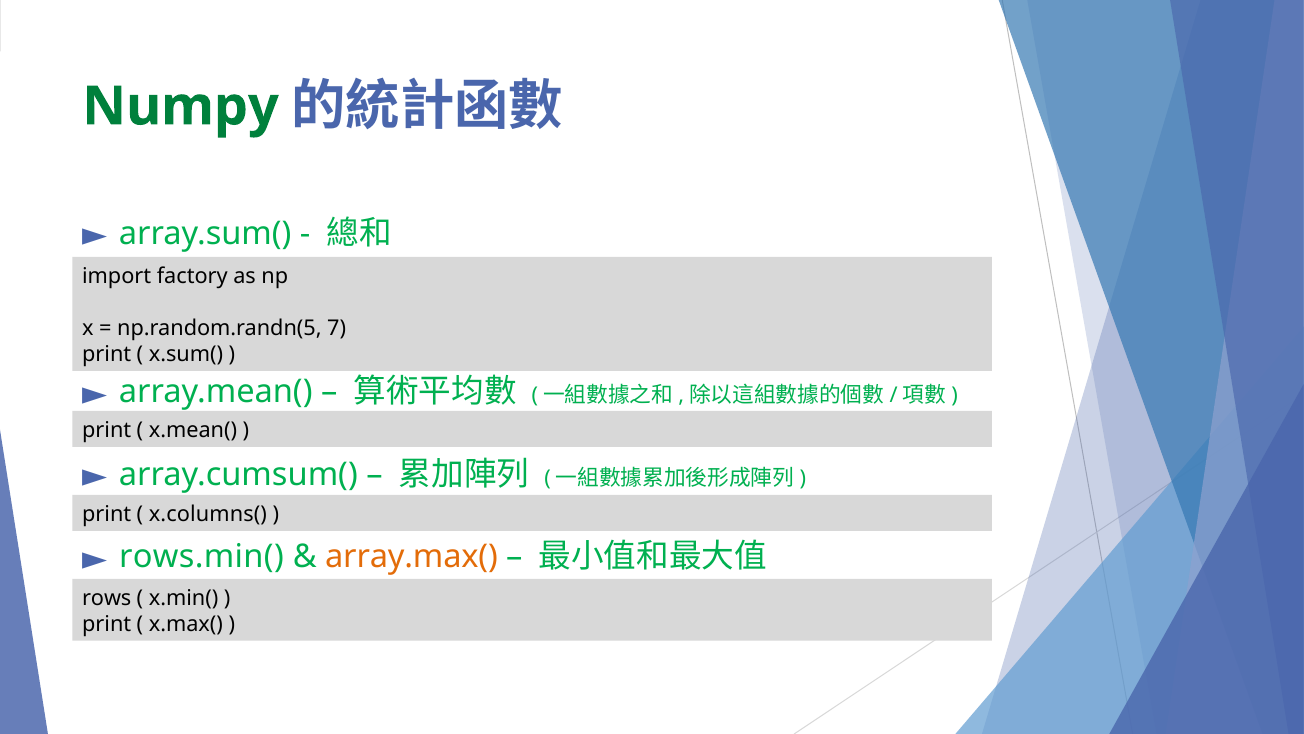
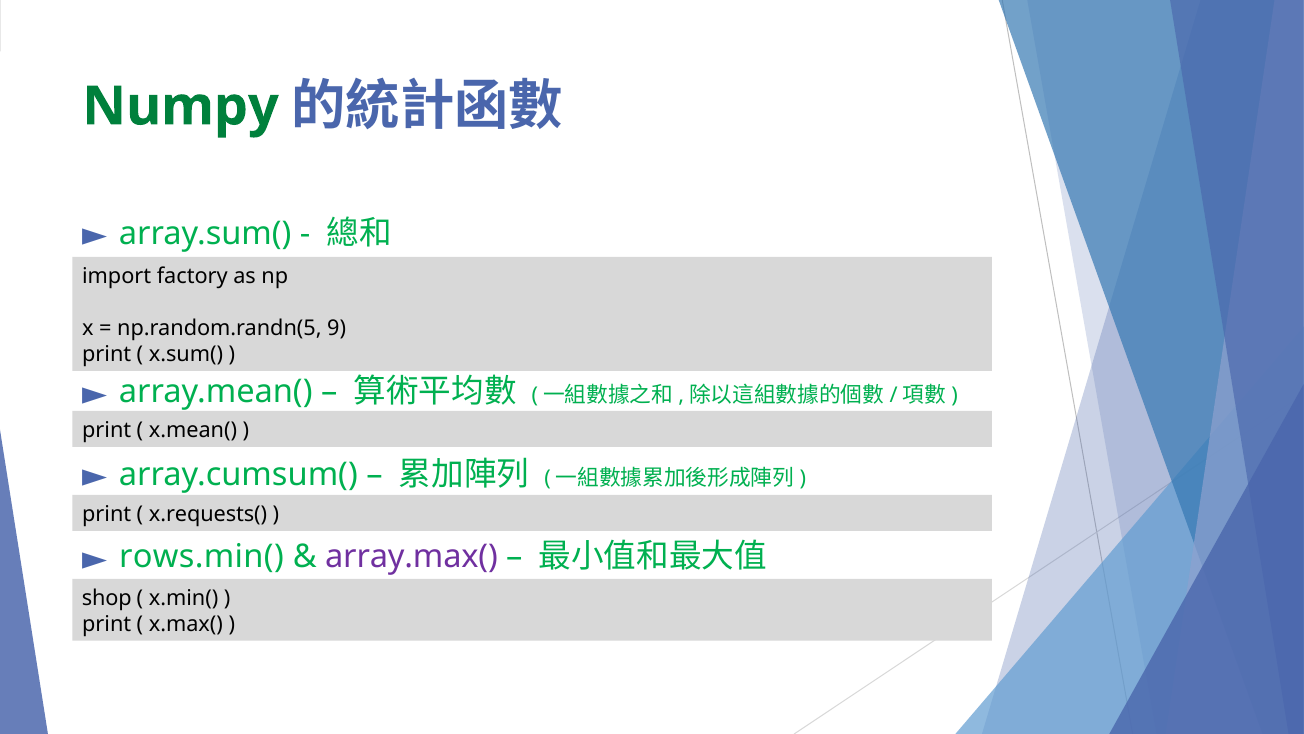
7: 7 -> 9 (337, 328)
x.columns(: x.columns( -> x.requests( (208, 514)
array.max( colour: orange -> purple (411, 557)
rows: rows -> shop (107, 598)
